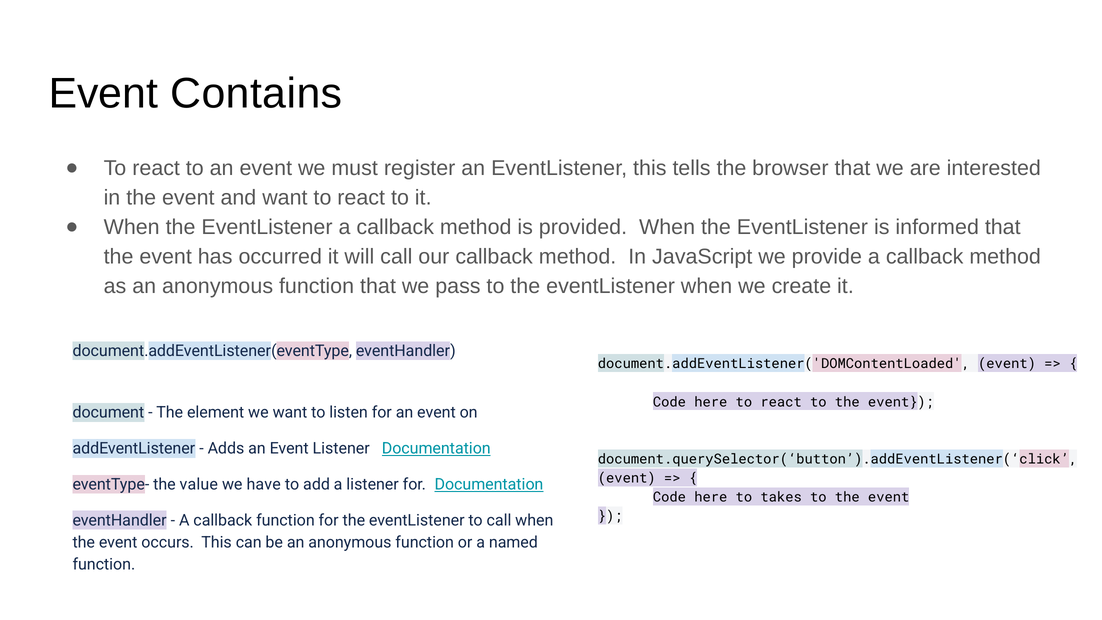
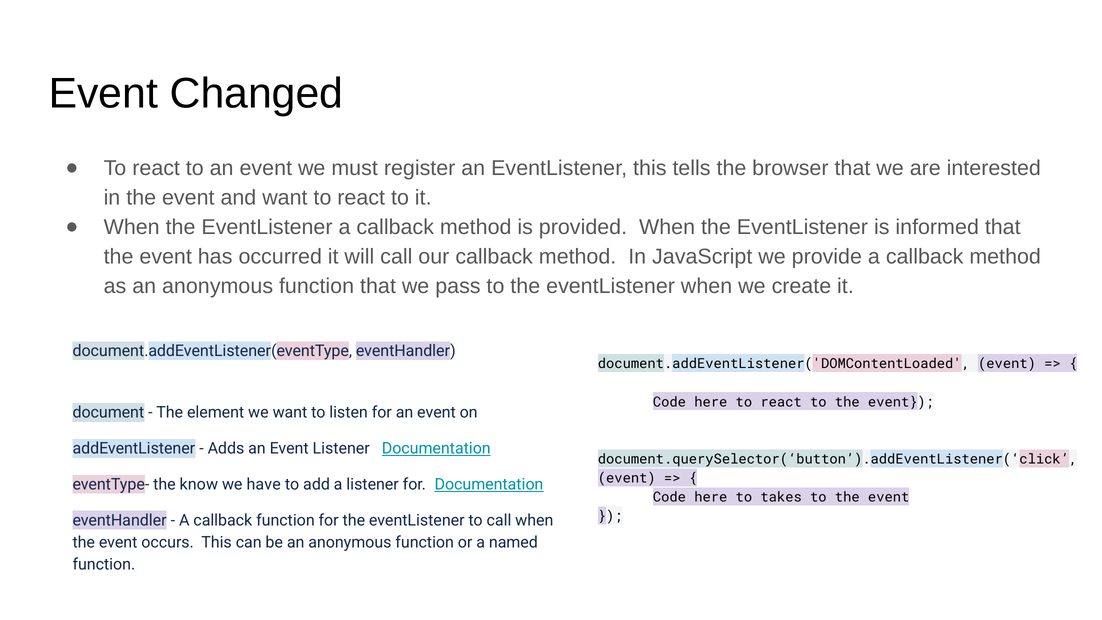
Contains: Contains -> Changed (256, 93)
value: value -> know (199, 484)
